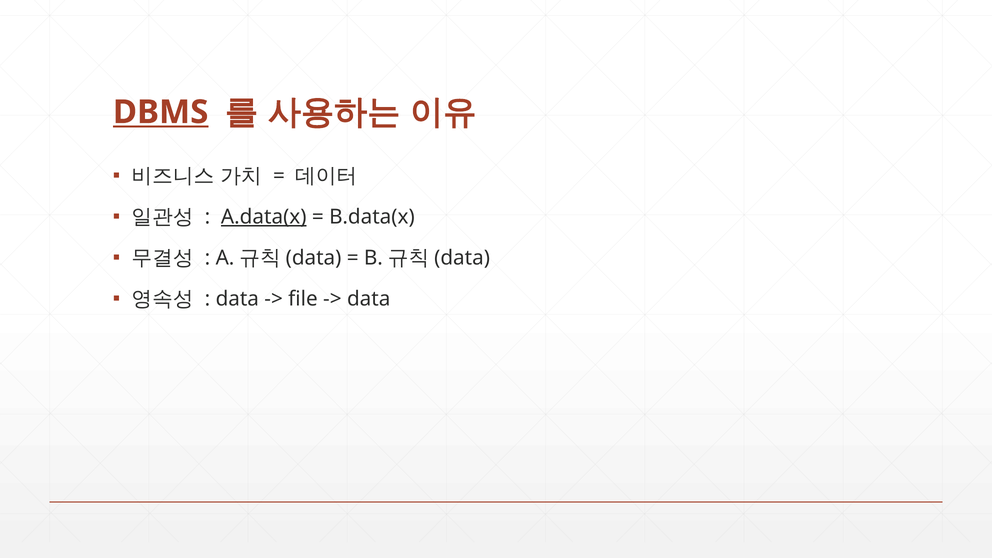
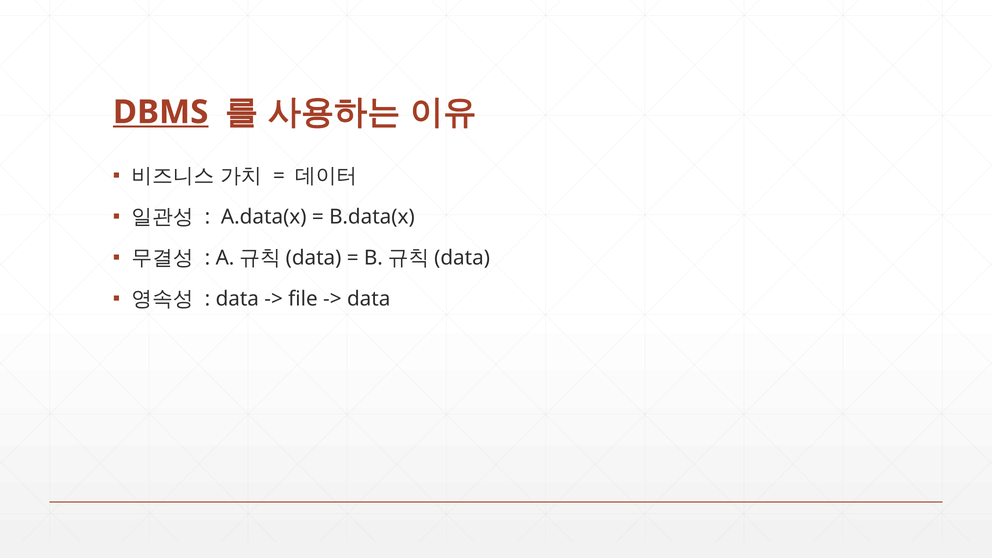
A.data(x underline: present -> none (264, 217)
